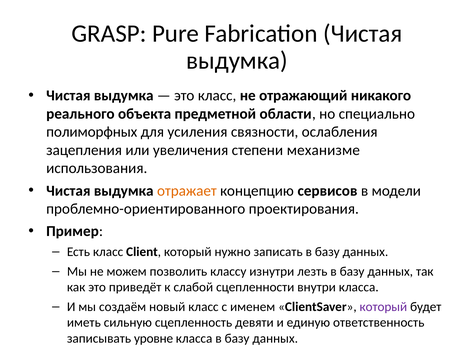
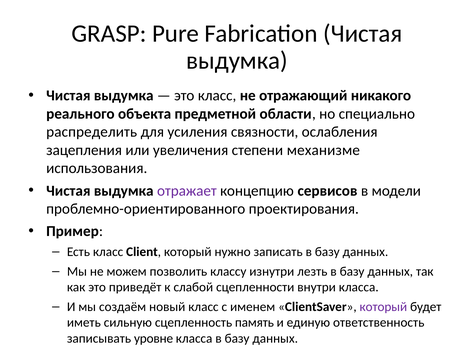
полиморфных: полиморфных -> распределить (92, 132)
отражает colour: orange -> purple (187, 190)
девяти: девяти -> память (254, 322)
